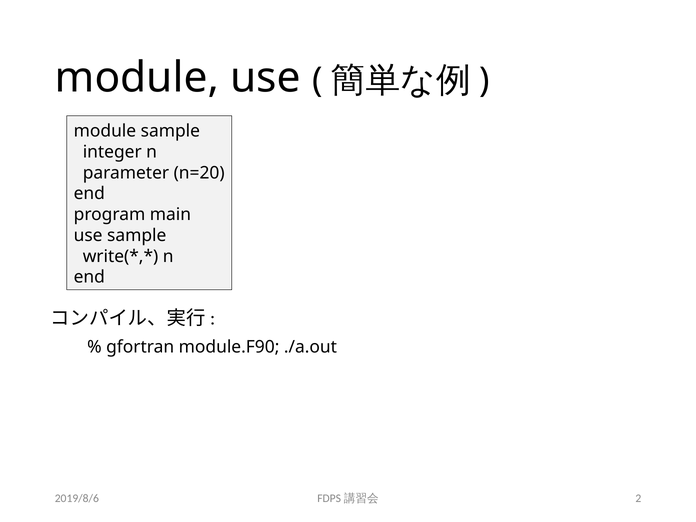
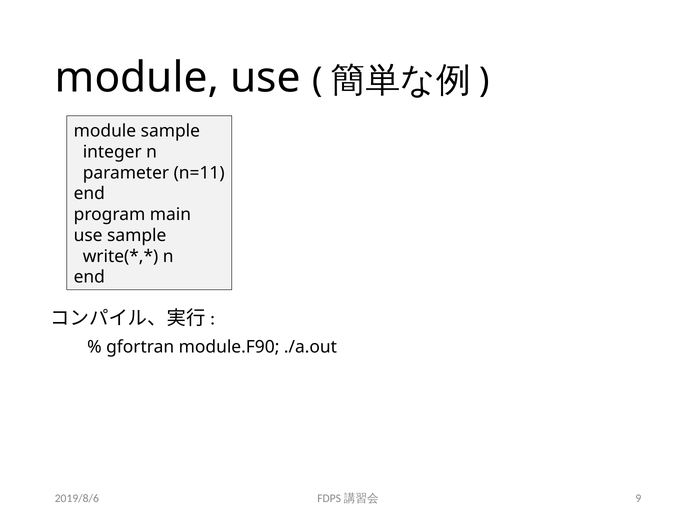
n=20: n=20 -> n=11 (199, 173)
2: 2 -> 9 (638, 498)
